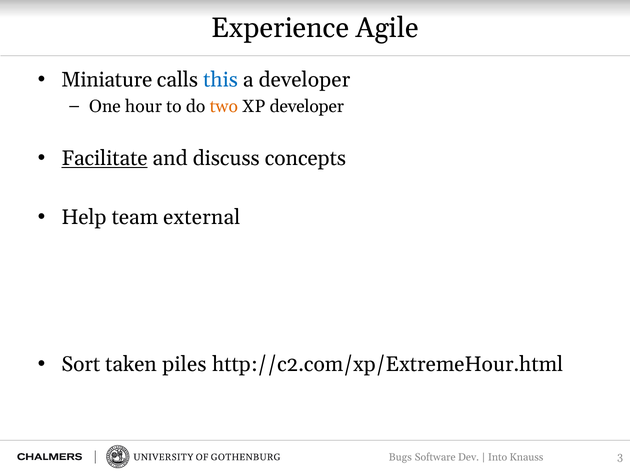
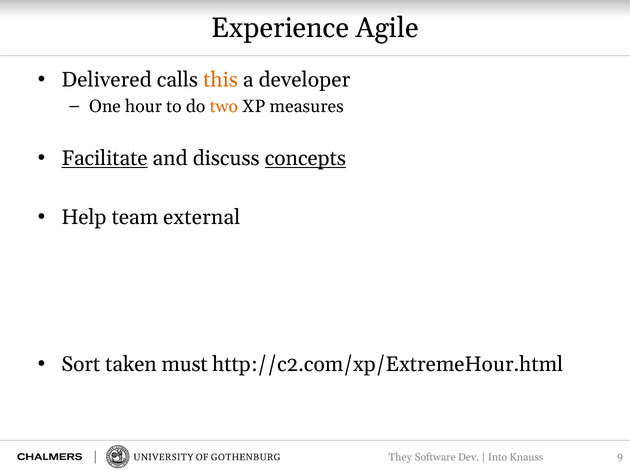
Miniature: Miniature -> Delivered (107, 80)
this colour: blue -> orange (220, 80)
XP developer: developer -> measures (307, 106)
concepts underline: none -> present (305, 158)
piles: piles -> must (185, 364)
Bugs: Bugs -> They (400, 457)
3: 3 -> 9 (620, 456)
